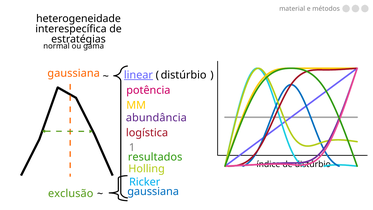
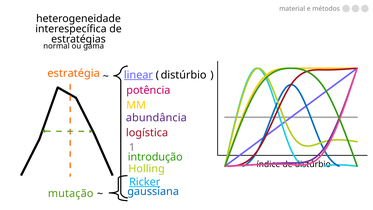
gaussiana: gaussiana -> estratégia (74, 73)
resultados: resultados -> introdução (155, 157)
Ricker underline: none -> present (145, 182)
exclusão: exclusão -> mutação (71, 193)
